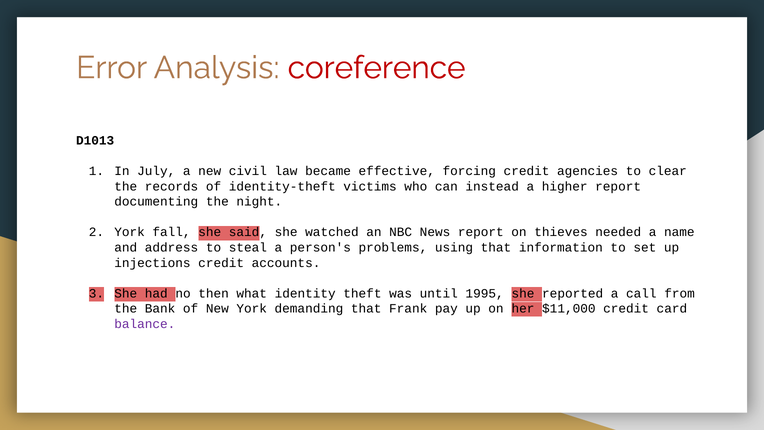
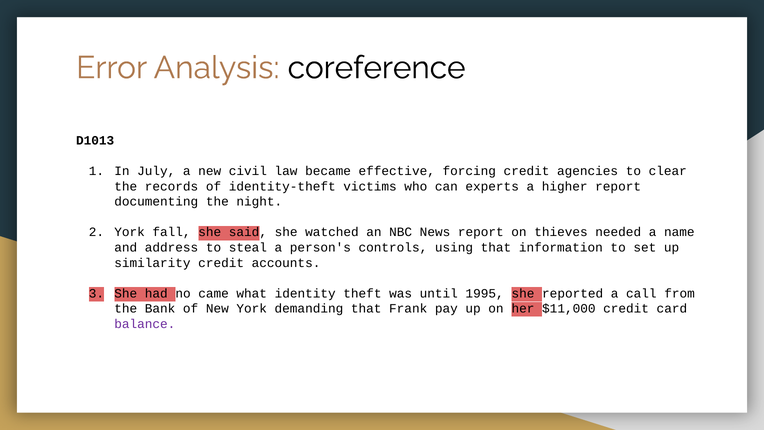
coreference colour: red -> black (377, 68)
instead: instead -> experts (492, 186)
problems: problems -> controls (393, 247)
injections: injections -> similarity (152, 263)
then: then -> came (214, 293)
